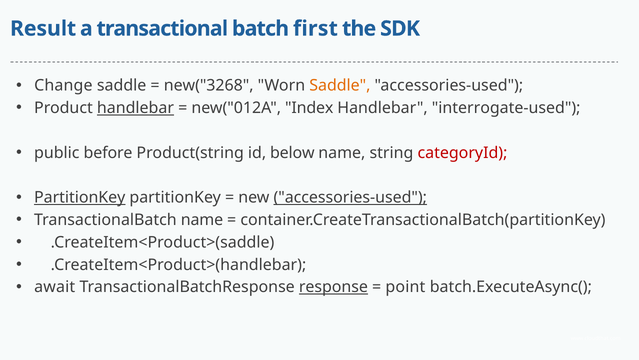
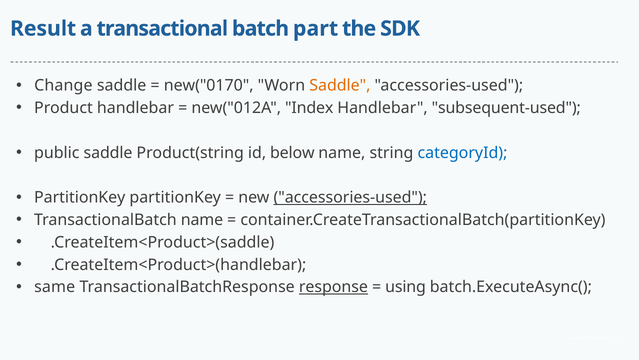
first: first -> part (316, 29)
new("3268: new("3268 -> new("0170 (209, 86)
handlebar underline: present -> none (135, 108)
interrogate-used: interrogate-used -> subsequent-used (506, 108)
public before: before -> saddle (108, 153)
categoryId colour: red -> blue (462, 153)
PartitionKey underline: present -> none (80, 197)
await: await -> same (55, 287)
point: point -> using (406, 287)
